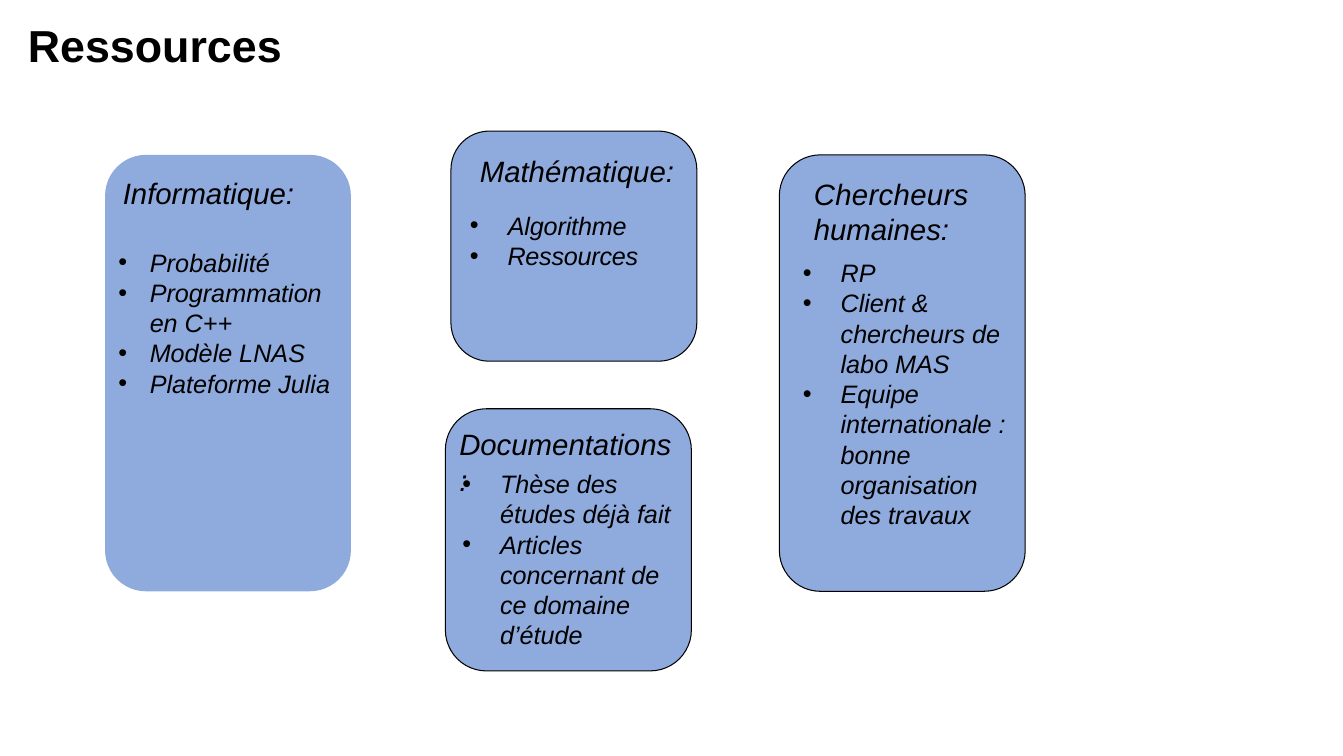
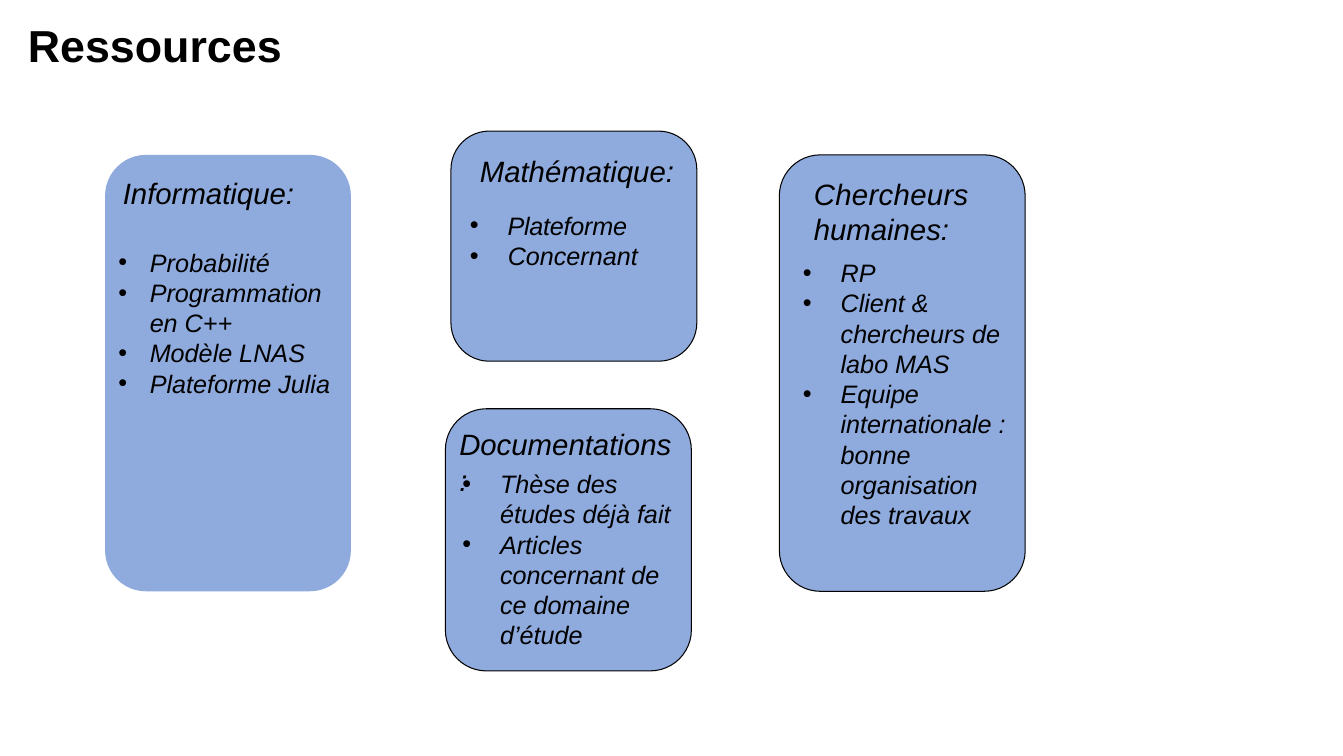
Algorithme: Algorithme -> Plateforme (567, 227)
Ressources: Ressources -> Concernant (573, 257)
